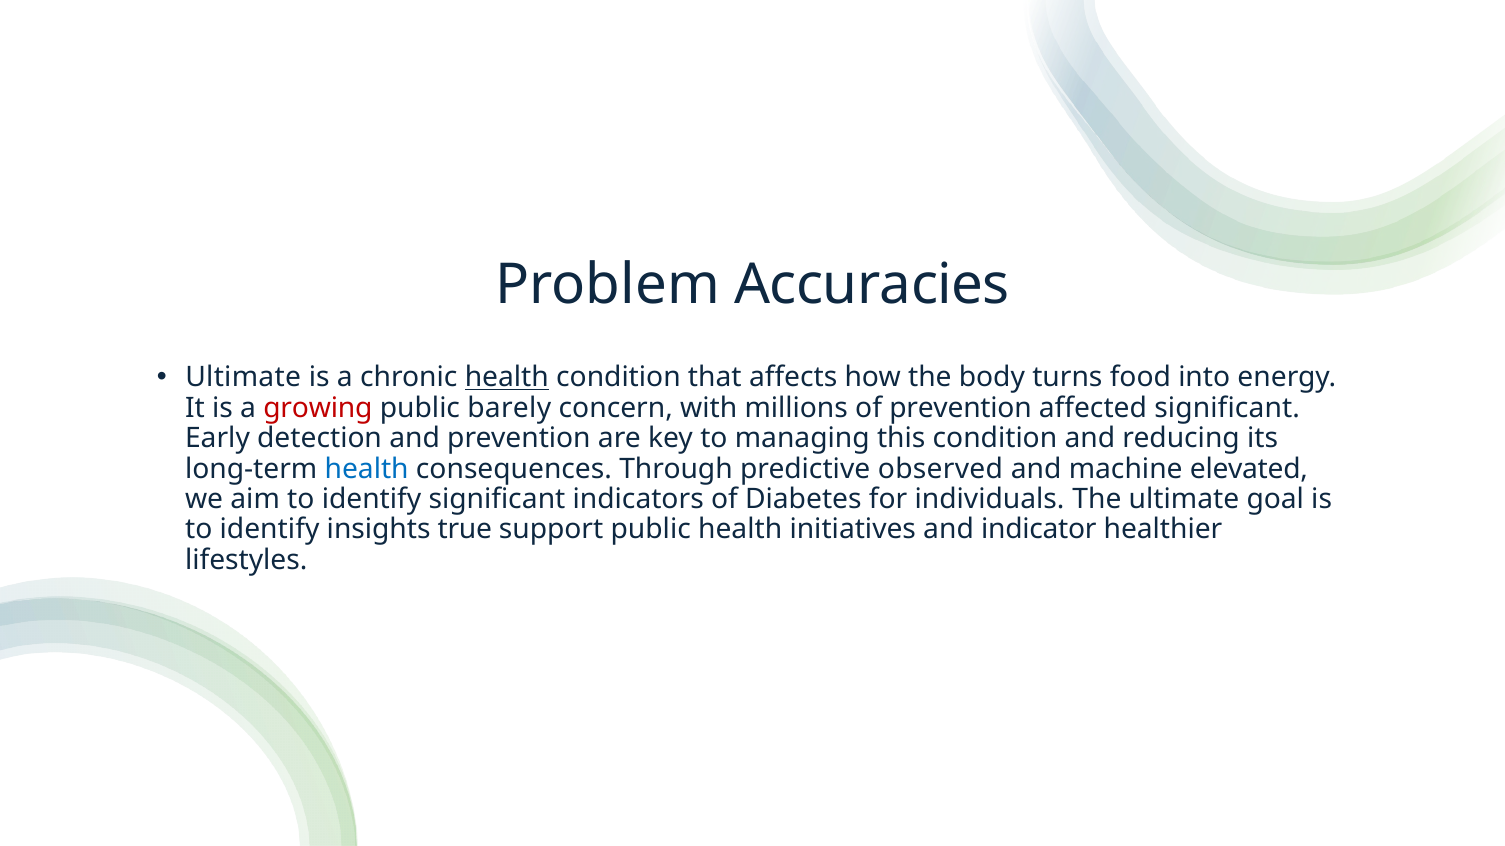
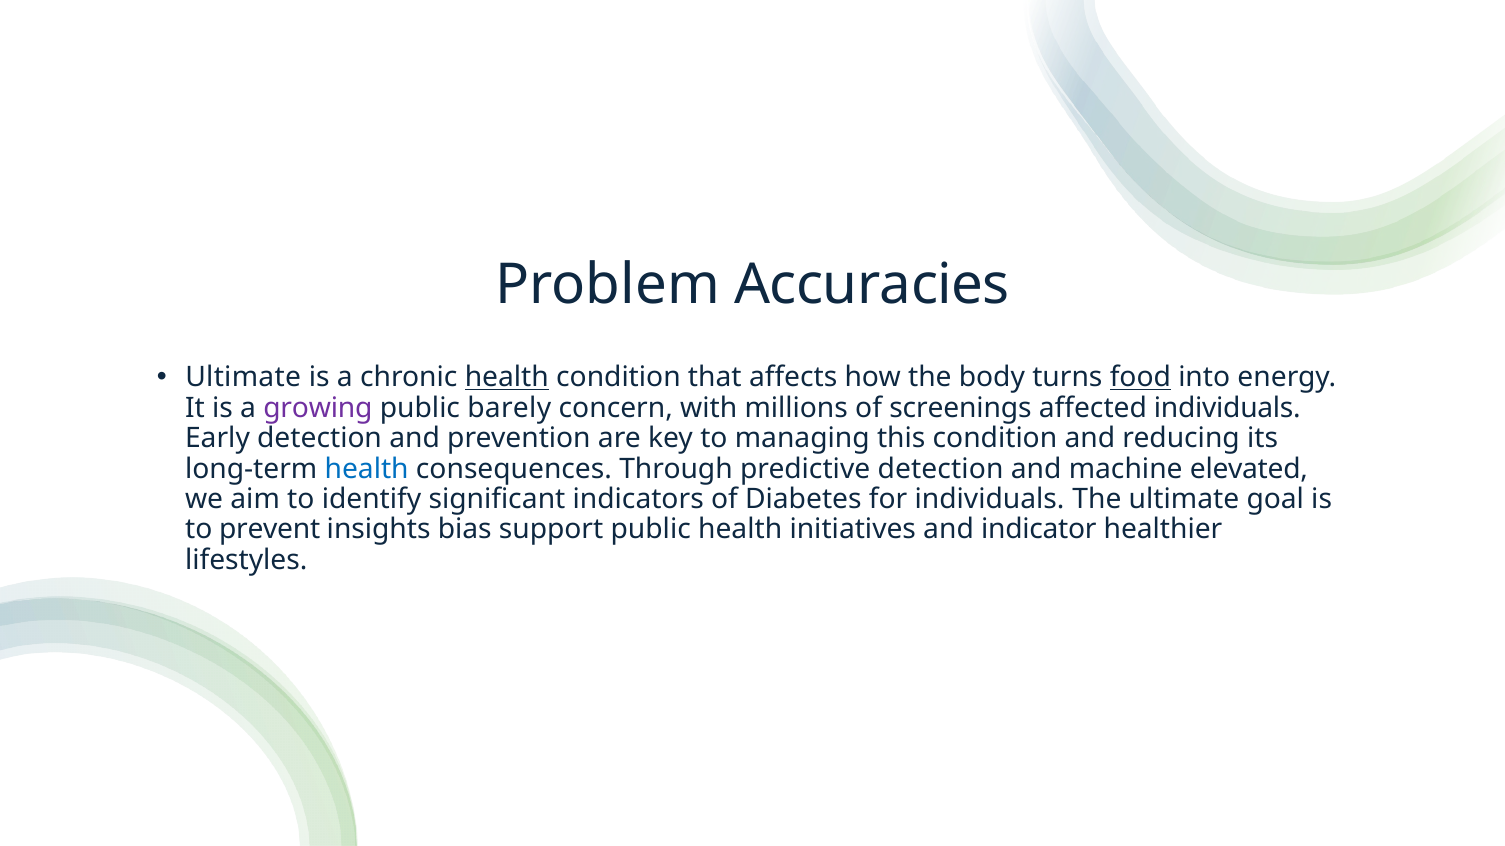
food underline: none -> present (1140, 378)
growing colour: red -> purple (318, 408)
of prevention: prevention -> screenings (960, 408)
affected significant: significant -> individuals (1227, 408)
predictive observed: observed -> detection (941, 469)
identify: identify -> prevent (270, 530)
true: true -> bias (465, 530)
